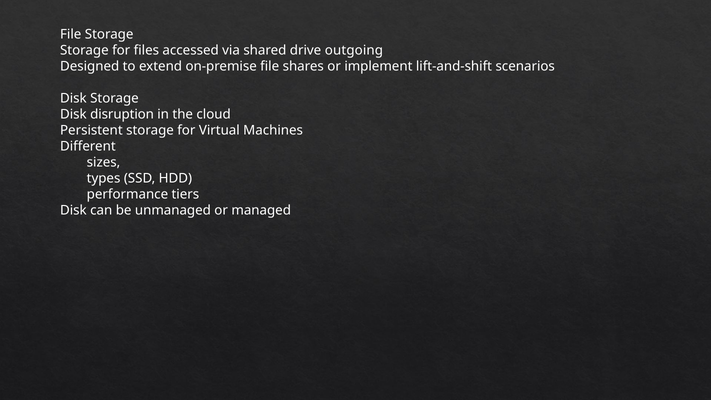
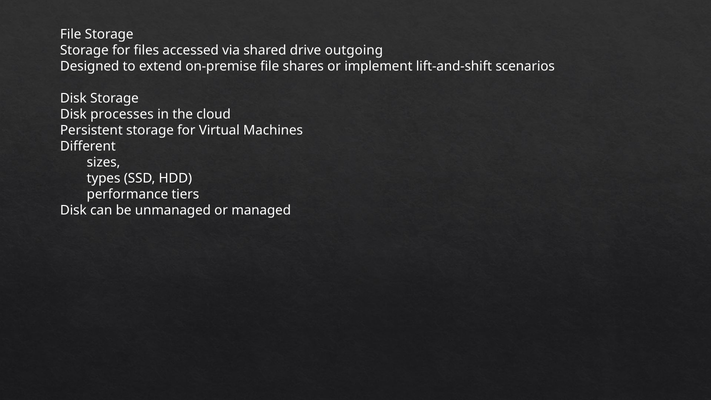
disruption: disruption -> processes (122, 115)
